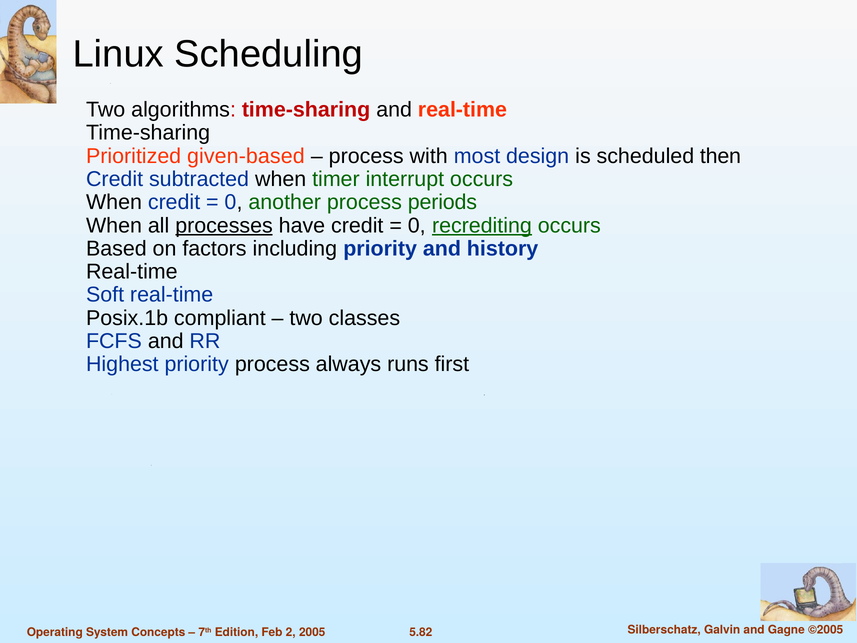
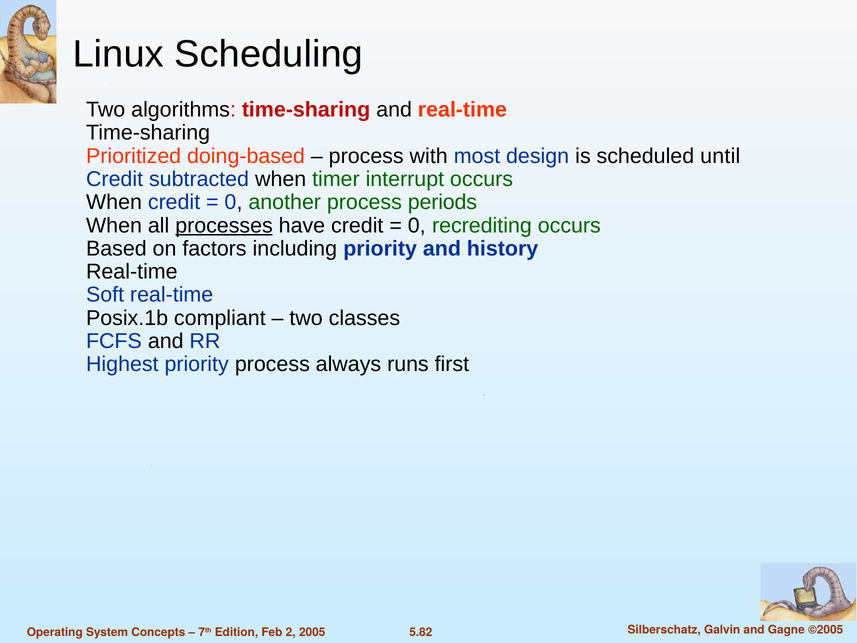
given-based: given-based -> doing-based (246, 156)
then: then -> until (720, 156)
recrediting underline: present -> none (482, 225)
